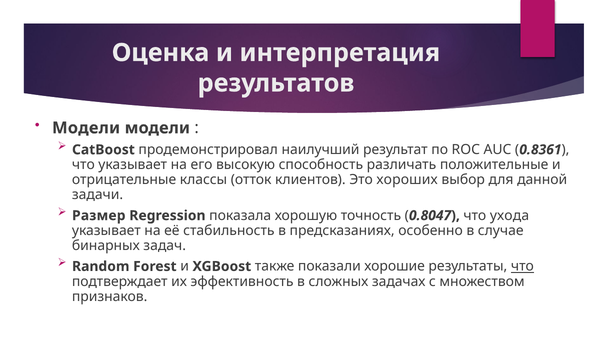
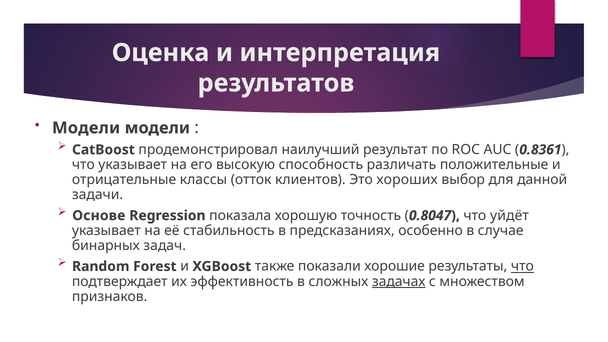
Размер: Размер -> Основе (99, 216)
ухода: ухода -> уйдёт (510, 216)
задачах underline: none -> present (399, 281)
